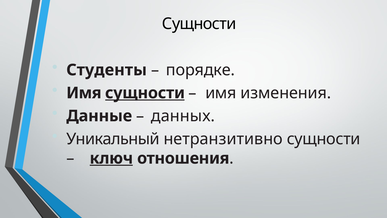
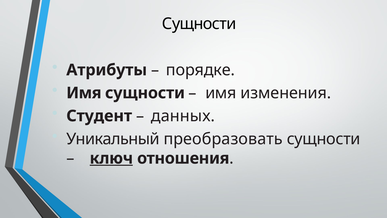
Студенты: Студенты -> Атрибуты (107, 70)
сущности underline: present -> none (145, 93)
Данные: Данные -> Студент (99, 116)
нетранзитивно: нетранзитивно -> преобразовать (223, 139)
